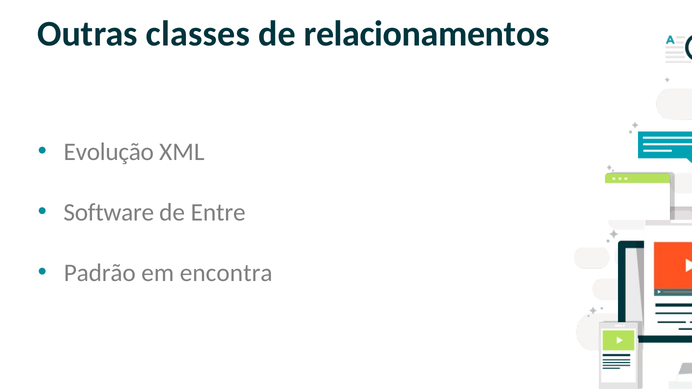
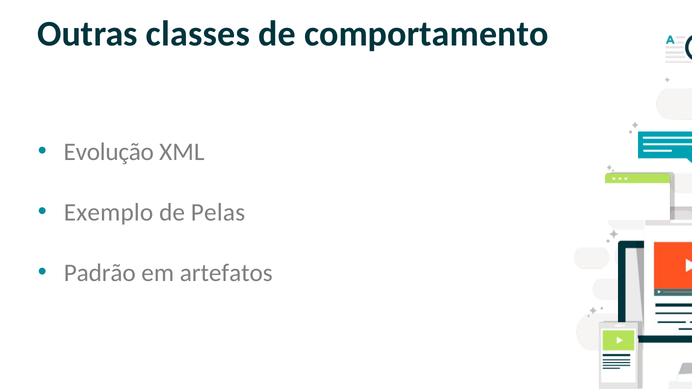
relacionamentos: relacionamentos -> comportamento (426, 34)
Software: Software -> Exemplo (109, 212)
Entre: Entre -> Pelas (218, 212)
encontra: encontra -> artefatos (226, 273)
